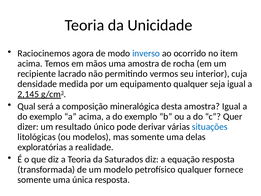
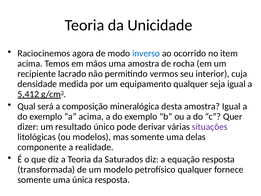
2,145: 2,145 -> 5,412 (28, 94)
situações colour: blue -> purple (210, 127)
exploratórias: exploratórias -> componente (42, 147)
